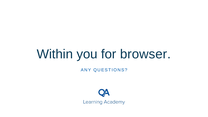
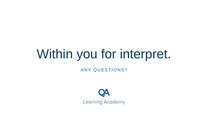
browser: browser -> interpret (145, 54)
